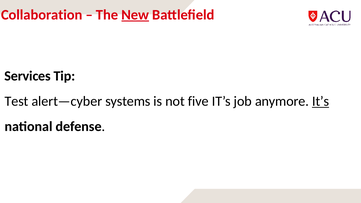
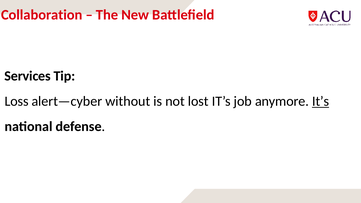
New underline: present -> none (135, 15)
Test: Test -> Loss (17, 101)
systems: systems -> without (128, 101)
five: five -> lost (198, 101)
